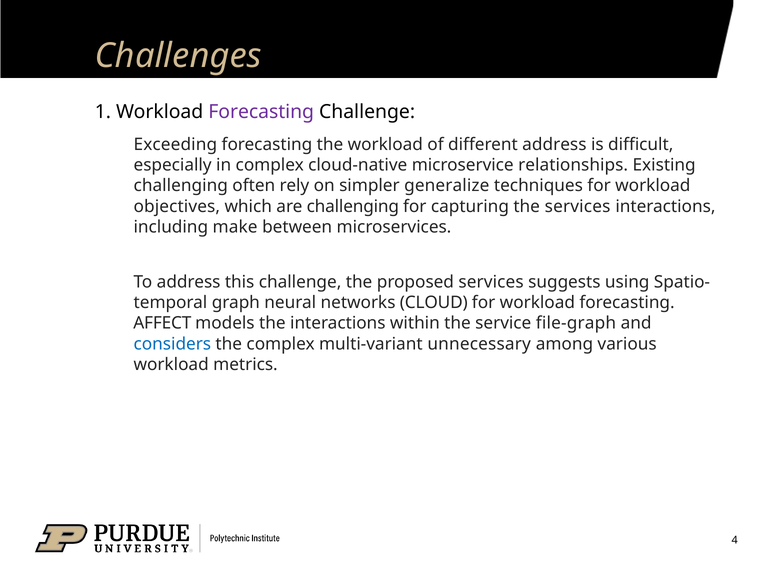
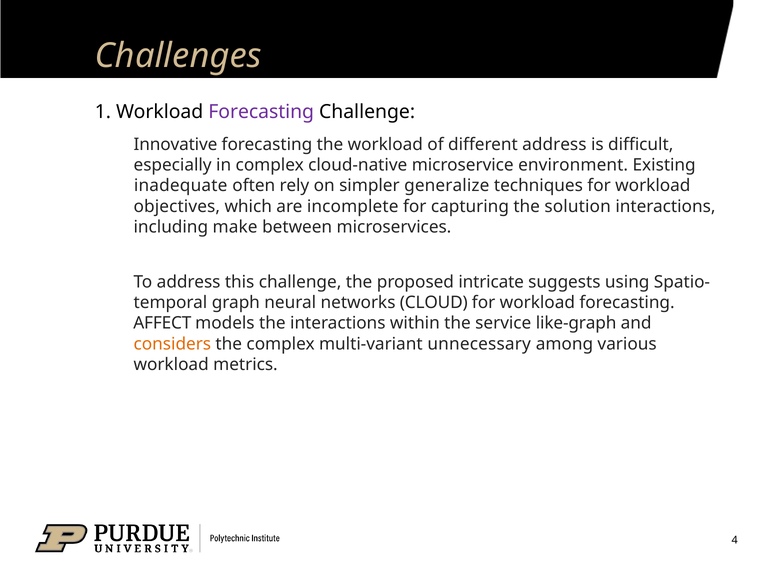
Exceeding: Exceeding -> Innovative (175, 144)
relationships: relationships -> environment (573, 165)
challenging: challenging -> inadequate (181, 186)
are challenging: challenging -> incomplete (353, 206)
the services: services -> solution (578, 206)
proposed services: services -> intricate (491, 282)
file-graph: file-graph -> like-graph (576, 323)
considers colour: blue -> orange (172, 344)
